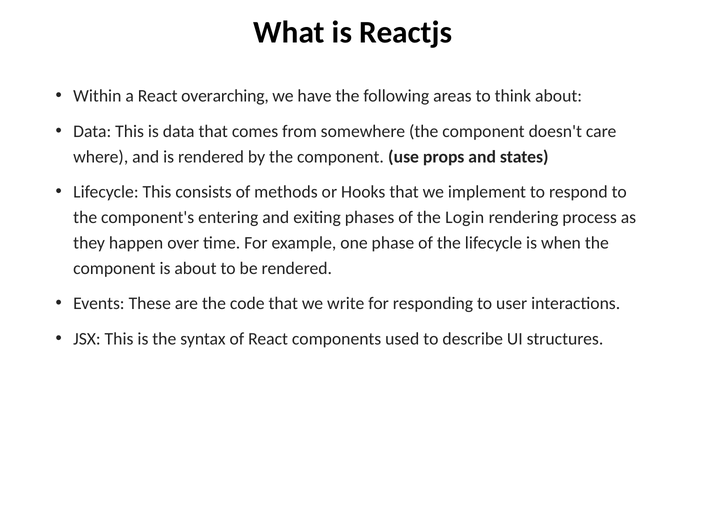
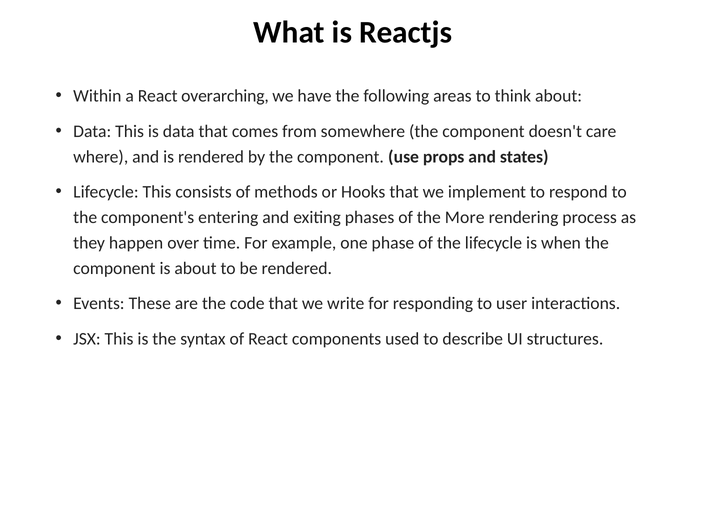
Login: Login -> More (465, 217)
